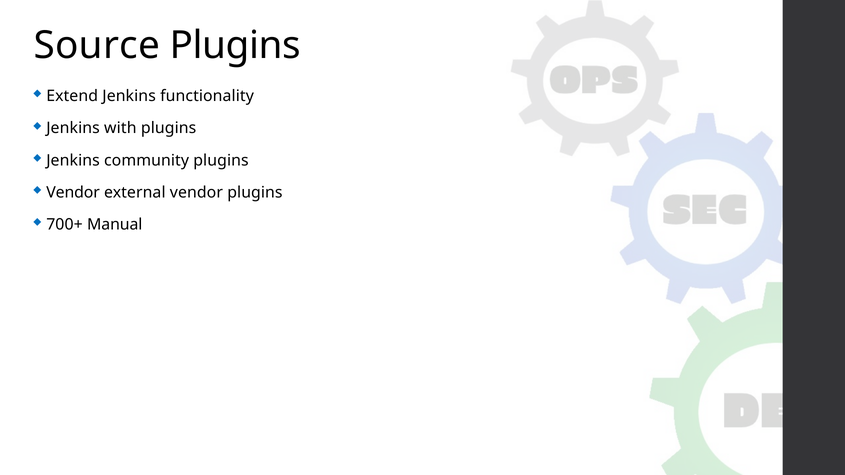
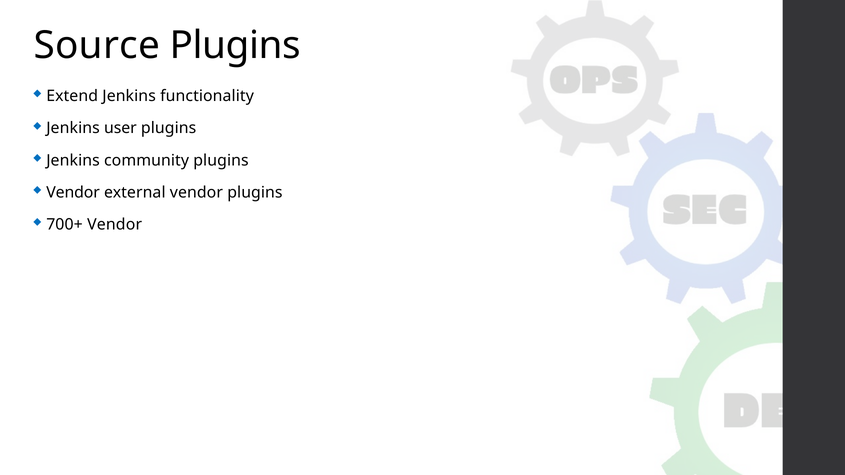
with: with -> user (120, 128)
700+ Manual: Manual -> Vendor (115, 225)
